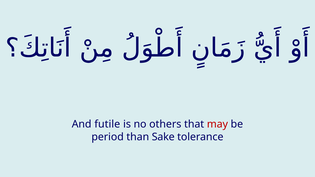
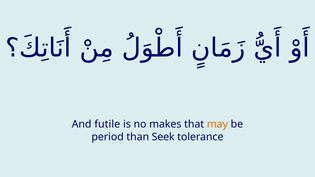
others: others -> makes (165, 124)
may colour: red -> orange (217, 124)
Sake: Sake -> Seek (163, 137)
